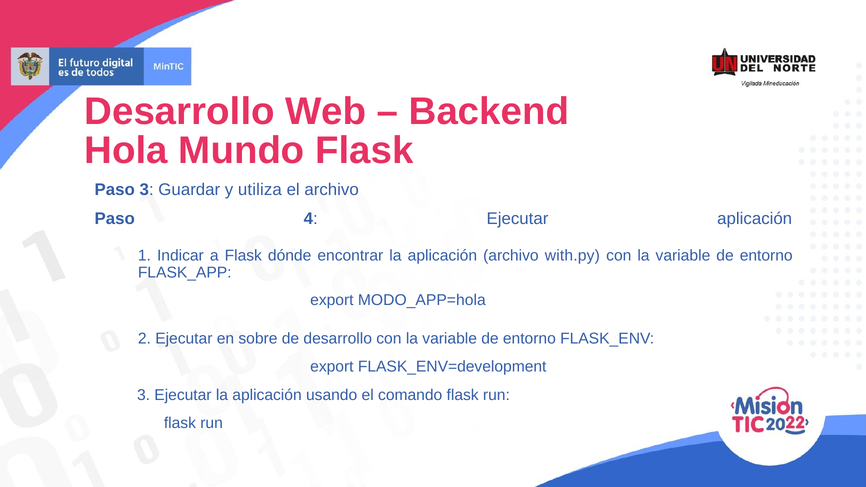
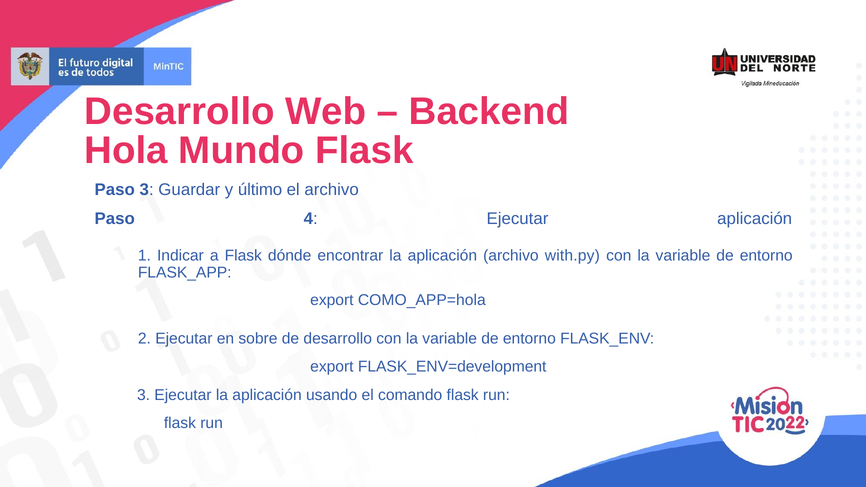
utiliza: utiliza -> último (260, 190)
MODO_APP=hola: MODO_APP=hola -> COMO_APP=hola (422, 300)
